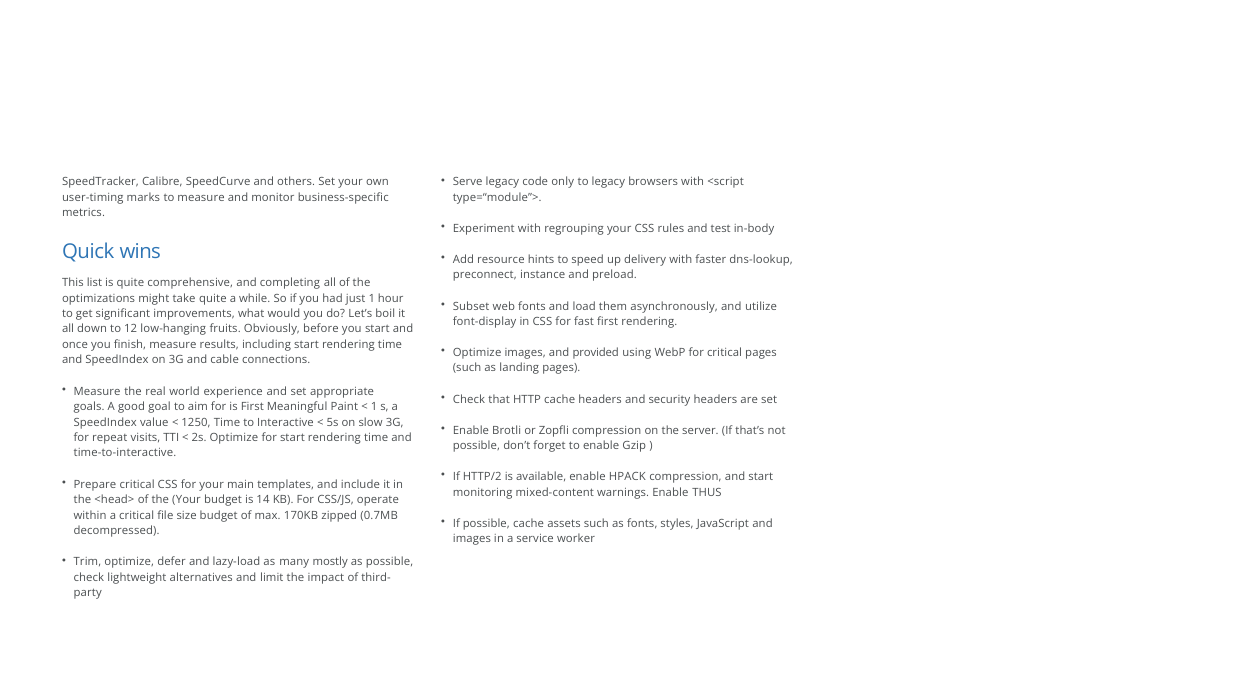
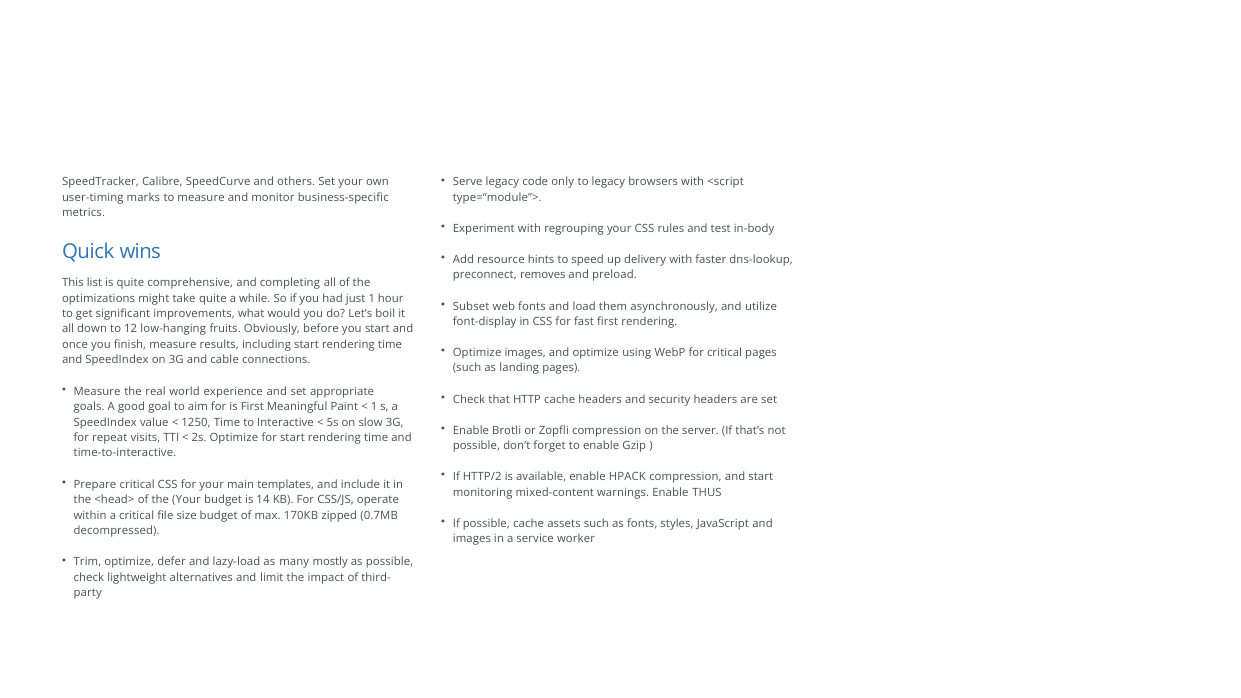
instance: instance -> removes (543, 275)
and provided: provided -> optimize (596, 353)
